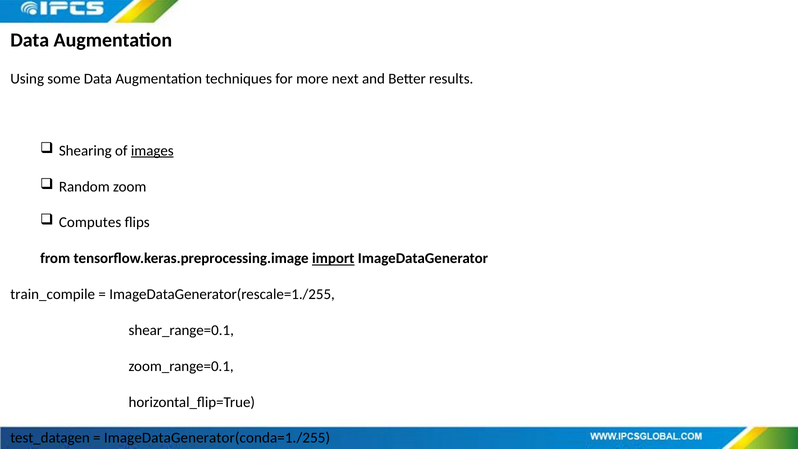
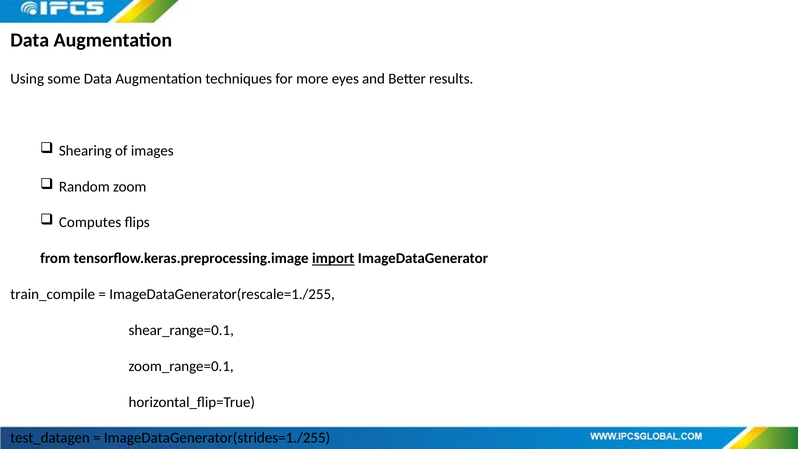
next: next -> eyes (345, 79)
images underline: present -> none (152, 151)
ImageDataGenerator(conda=1./255: ImageDataGenerator(conda=1./255 -> ImageDataGenerator(strides=1./255 (217, 438)
